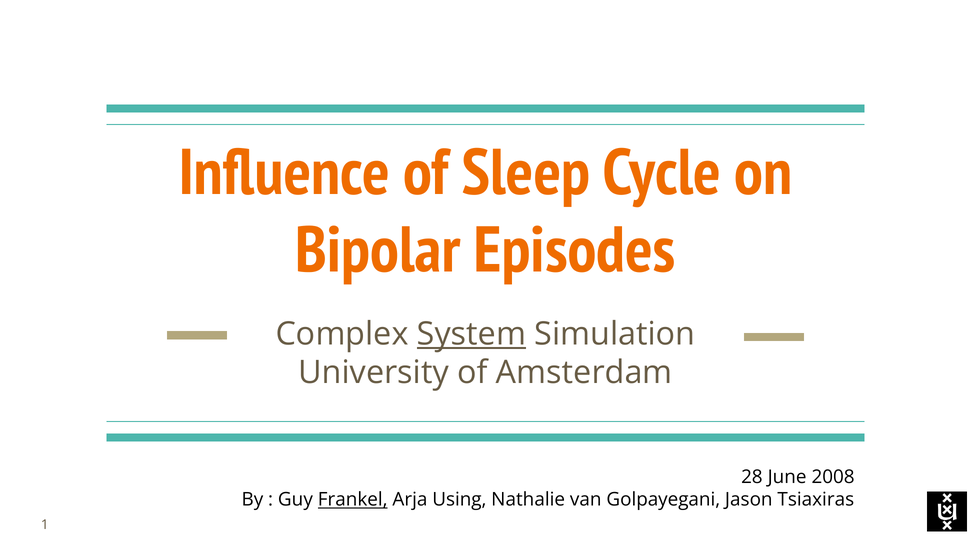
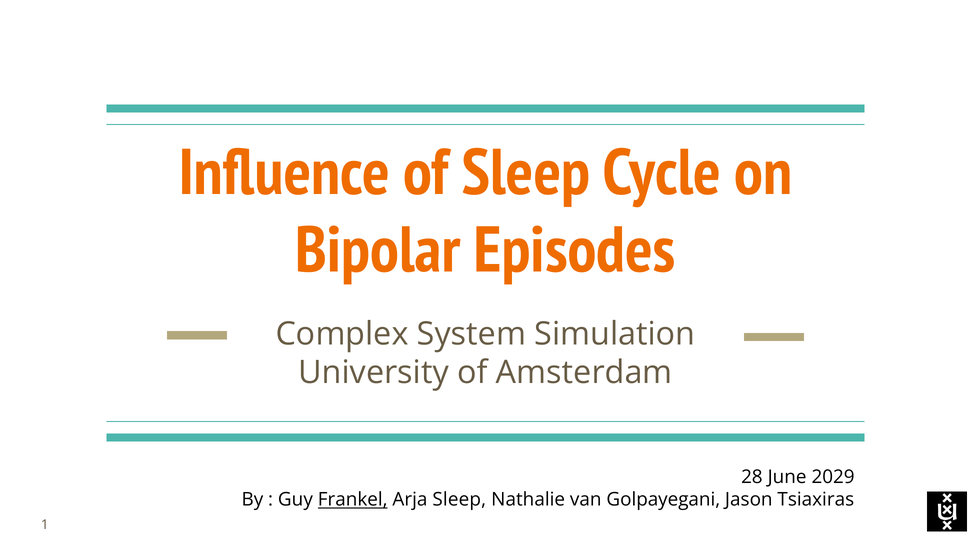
System underline: present -> none (471, 334)
2008: 2008 -> 2029 (833, 477)
Arja Using: Using -> Sleep (459, 500)
